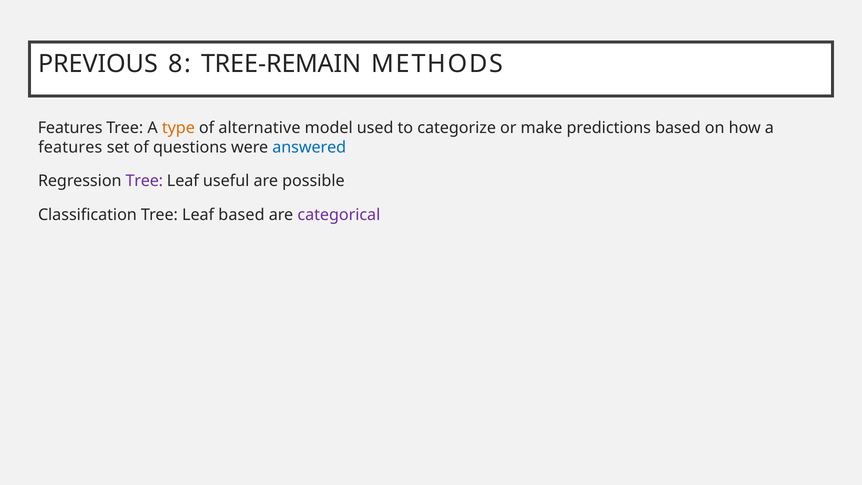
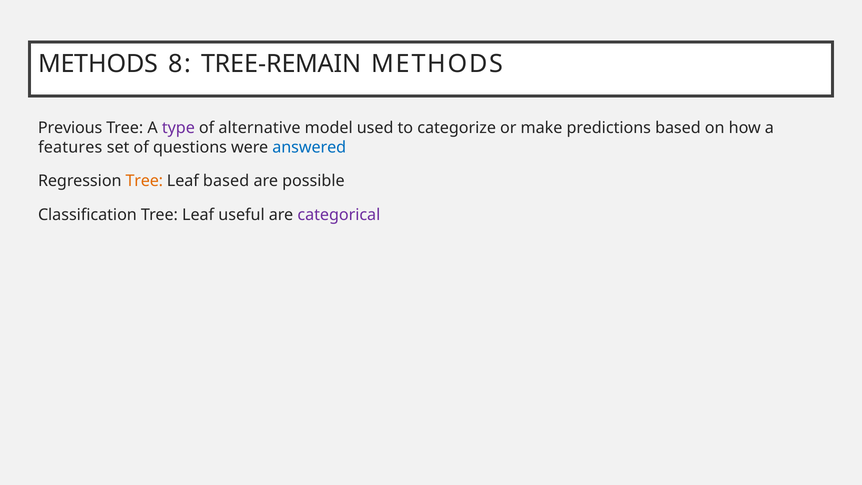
PREVIOUS: PREVIOUS -> METHODS (98, 64)
Features: Features -> Previous (70, 128)
type colour: orange -> purple (178, 128)
Tree colour: purple -> orange (144, 181)
Leaf useful: useful -> based (226, 181)
Leaf based: based -> useful (242, 215)
